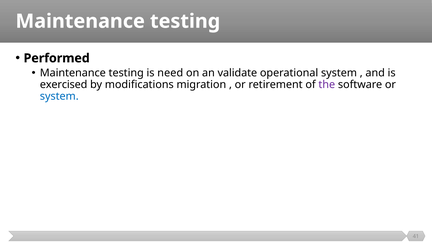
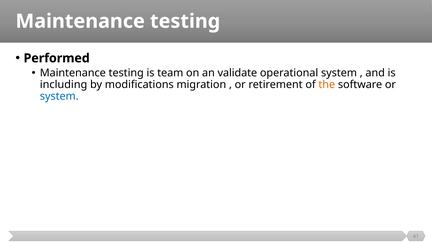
need: need -> team (170, 73)
exercised: exercised -> including (64, 85)
the colour: purple -> orange (327, 85)
